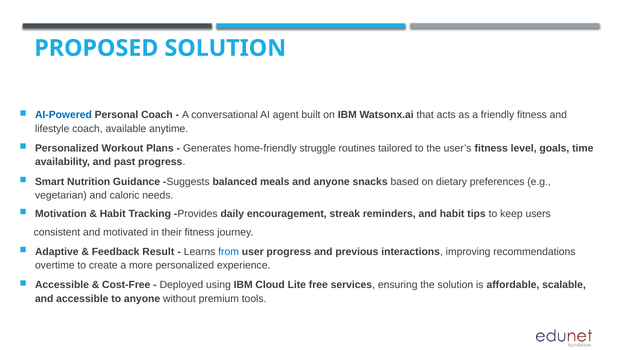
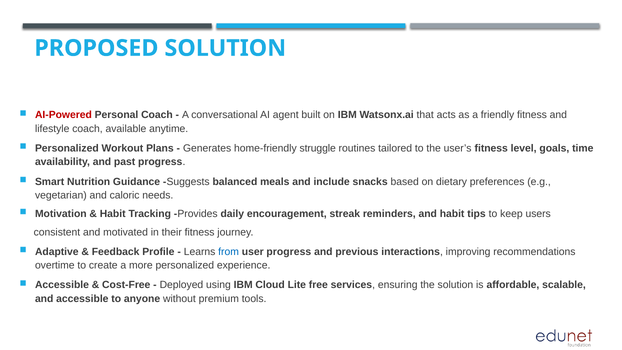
AI-Powered colour: blue -> red (63, 115)
and anyone: anyone -> include (332, 182)
Result: Result -> Profile (158, 252)
